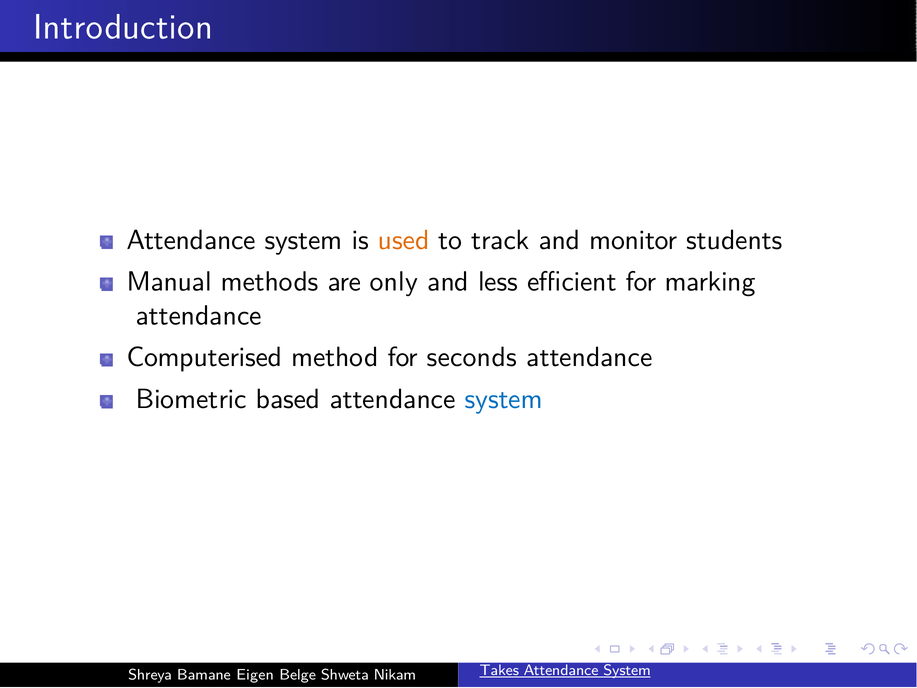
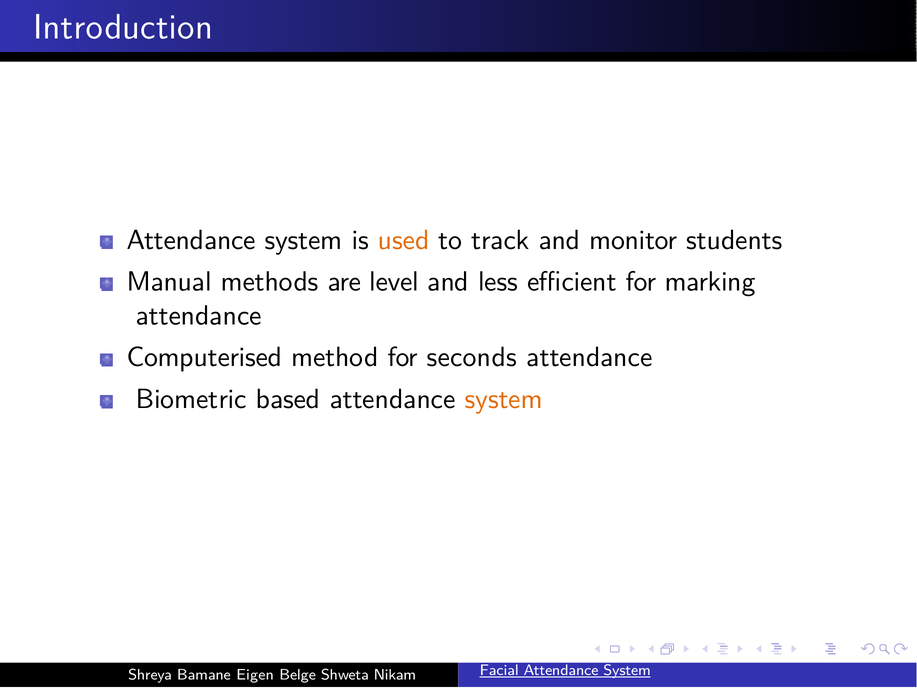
only: only -> level (394, 282)
system colour: blue -> orange (504, 399)
Takes: Takes -> Facial (499, 671)
